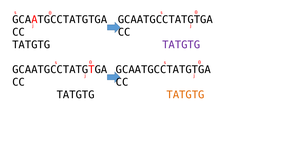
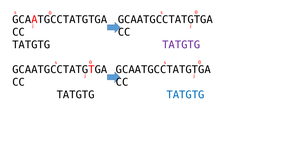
TATGTG colour: orange -> blue (185, 95)
